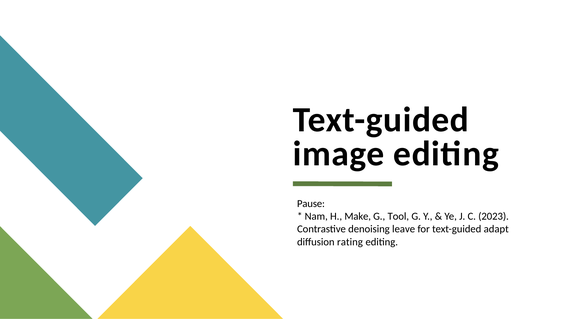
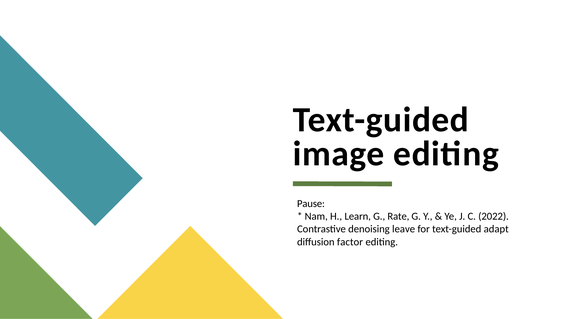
Make: Make -> Learn (358, 216)
Tool: Tool -> Rate (398, 216)
2023: 2023 -> 2022 (494, 216)
rating: rating -> factor (350, 241)
